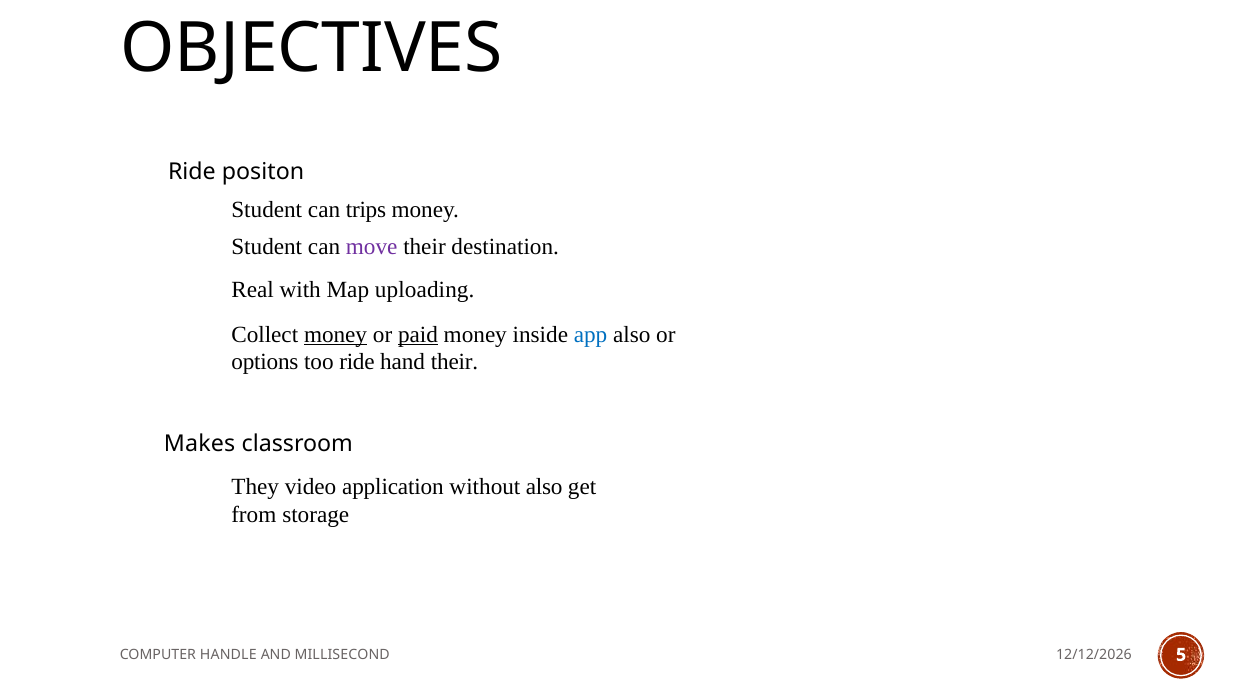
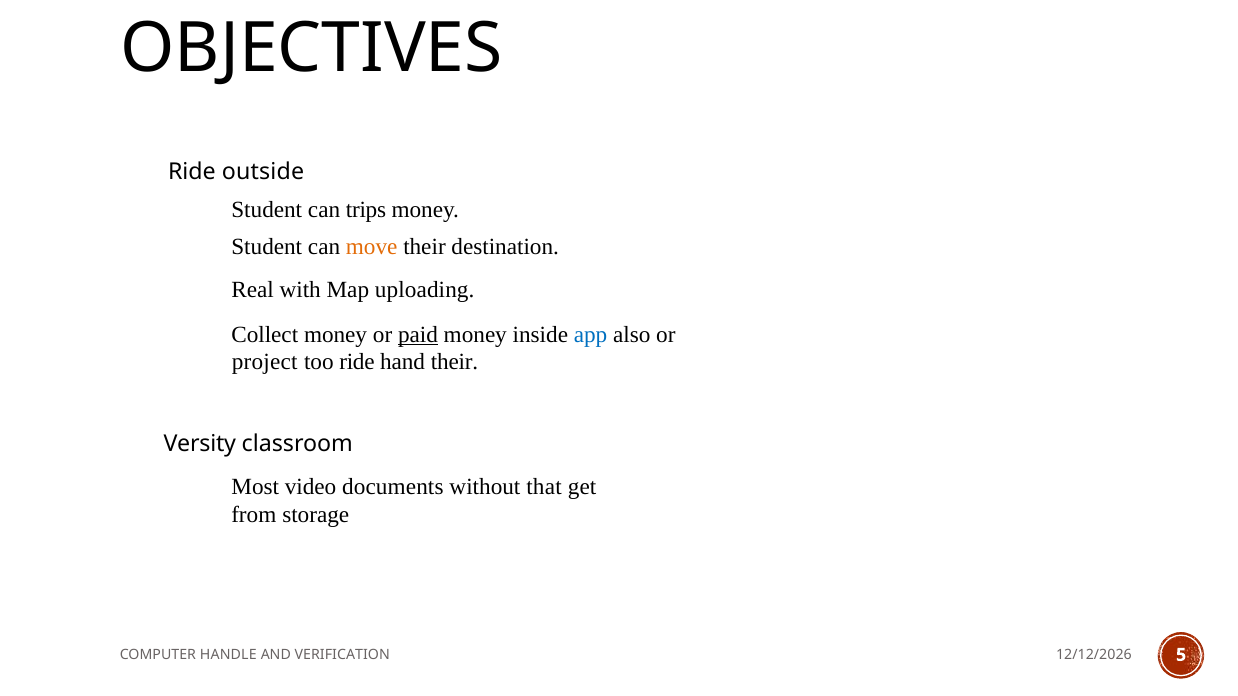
positon: positon -> outside (263, 172)
move colour: purple -> orange (372, 247)
money underline: present -> none (336, 335)
options: options -> project (265, 362)
Makes: Makes -> Versity (200, 444)
They: They -> Most (255, 487)
application: application -> documents (393, 487)
without also: also -> that (544, 487)
MILLISECOND: MILLISECOND -> VERIFICATION (342, 655)
